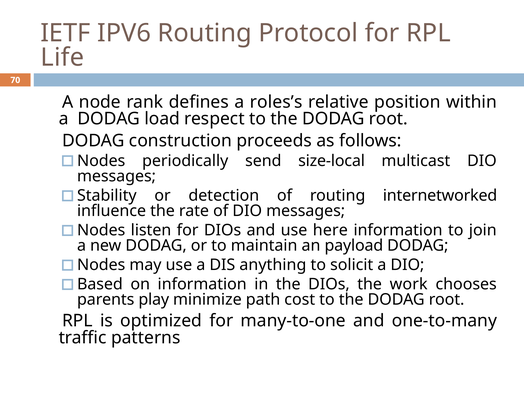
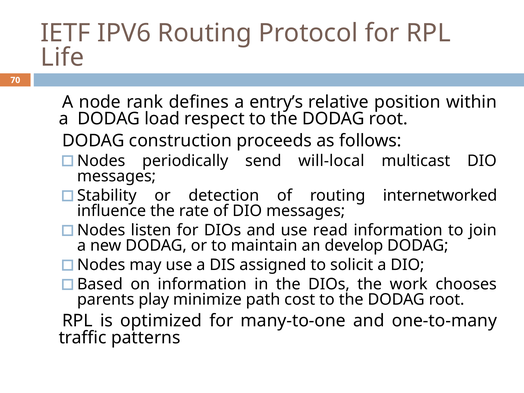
roles’s: roles’s -> entry’s (276, 102)
size-local: size-local -> will-local (331, 161)
here: here -> read (330, 230)
payload: payload -> develop (354, 246)
anything: anything -> assigned (273, 265)
